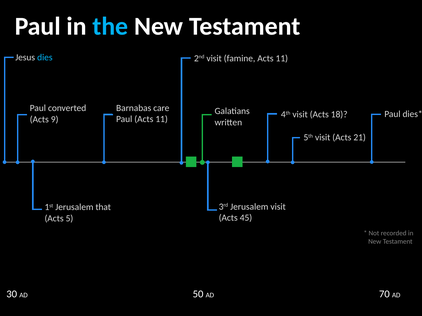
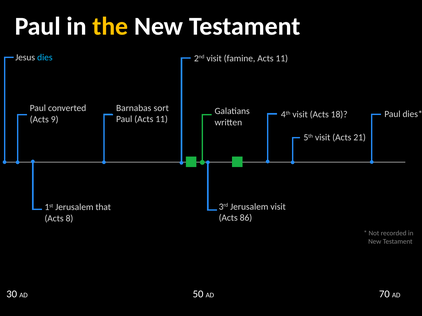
the colour: light blue -> yellow (110, 26)
care: care -> sort (161, 108)
45: 45 -> 86 (246, 218)
5: 5 -> 8 (69, 219)
